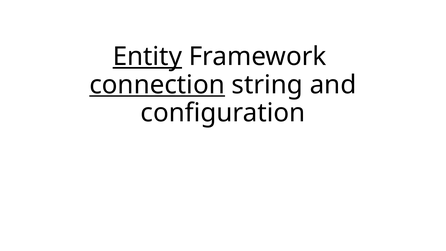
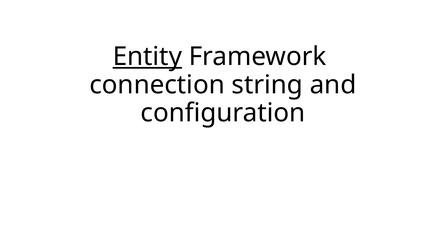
connection underline: present -> none (157, 85)
